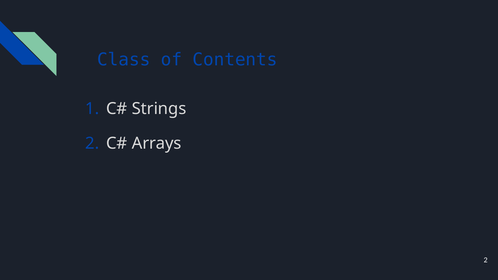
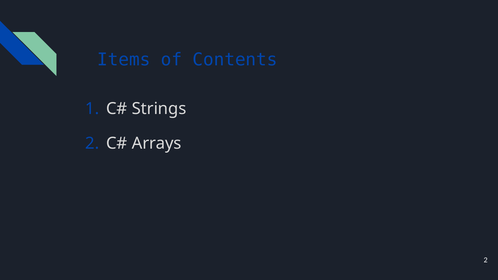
Class: Class -> Items (124, 60)
